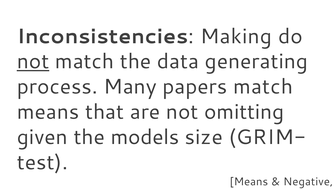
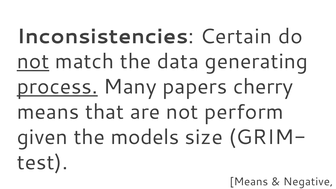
Making: Making -> Certain (236, 36)
process underline: none -> present (57, 87)
papers match: match -> cherry (263, 87)
omitting: omitting -> perform (244, 112)
